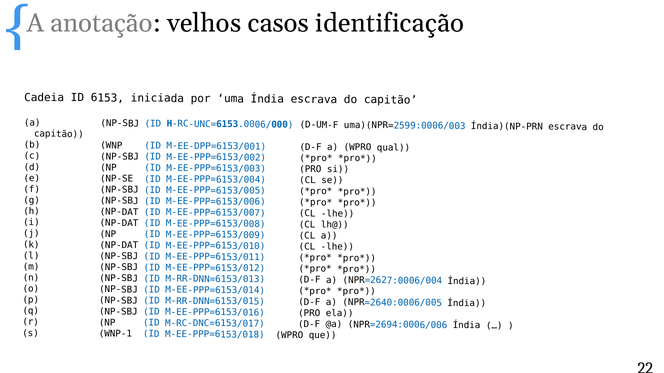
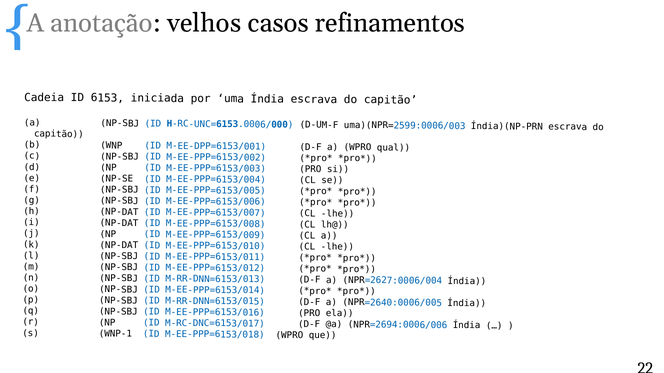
identificação: identificação -> refinamentos (390, 23)
